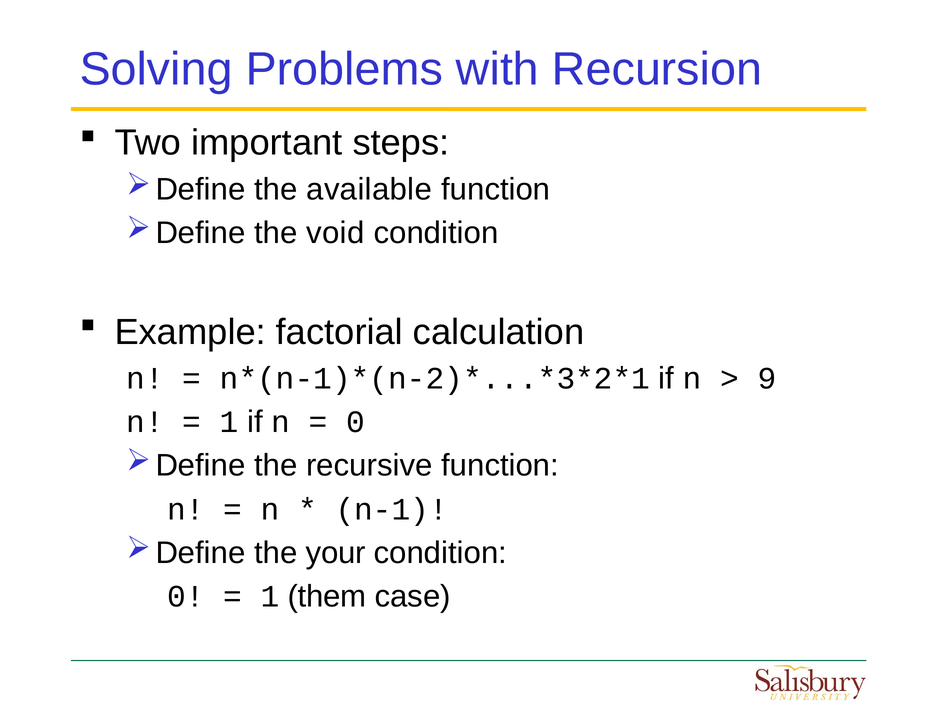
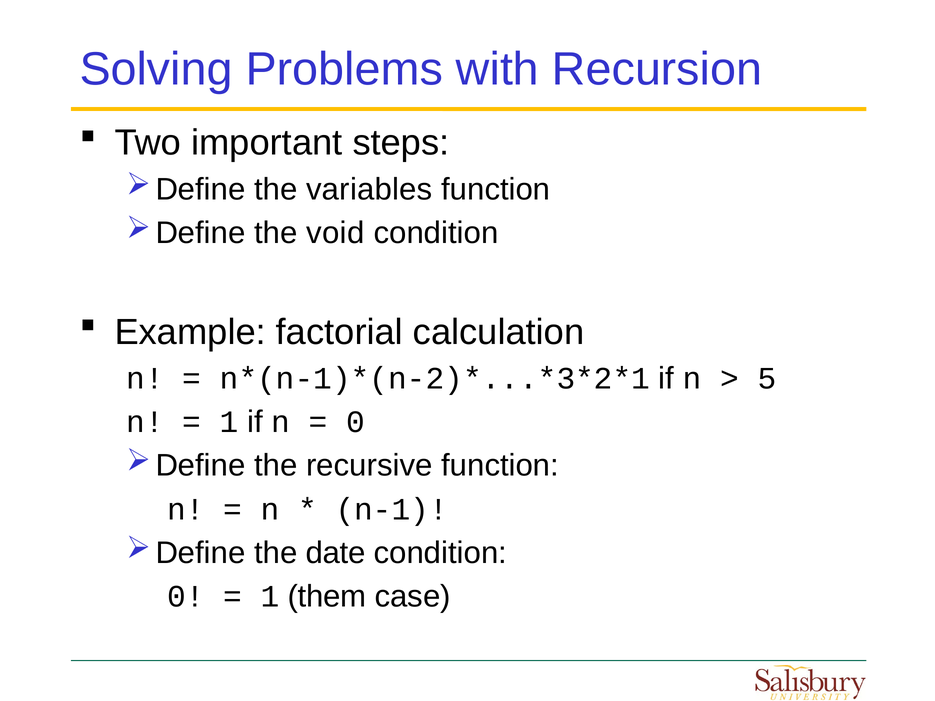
available: available -> variables (369, 189)
9: 9 -> 5 (767, 379)
your: your -> date (336, 553)
